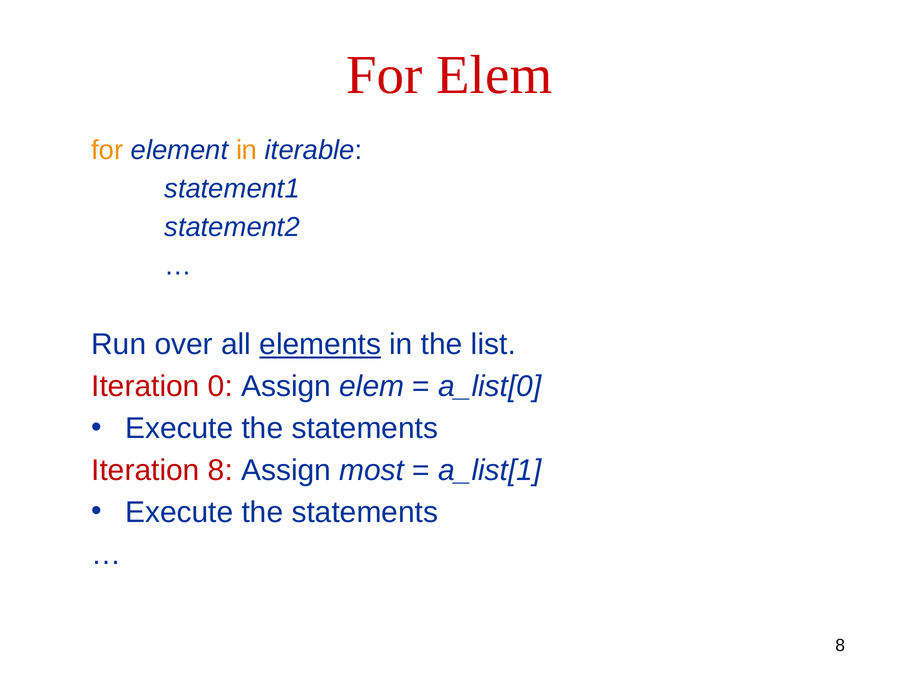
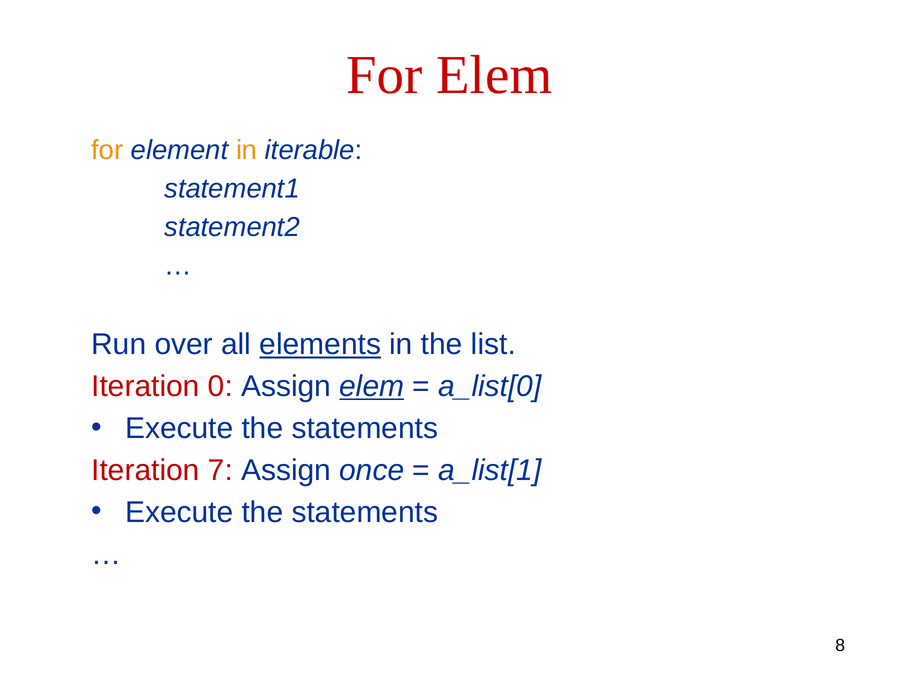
elem underline: none -> present (372, 387)
Iteration 8: 8 -> 7 (220, 470)
most: most -> once (372, 470)
